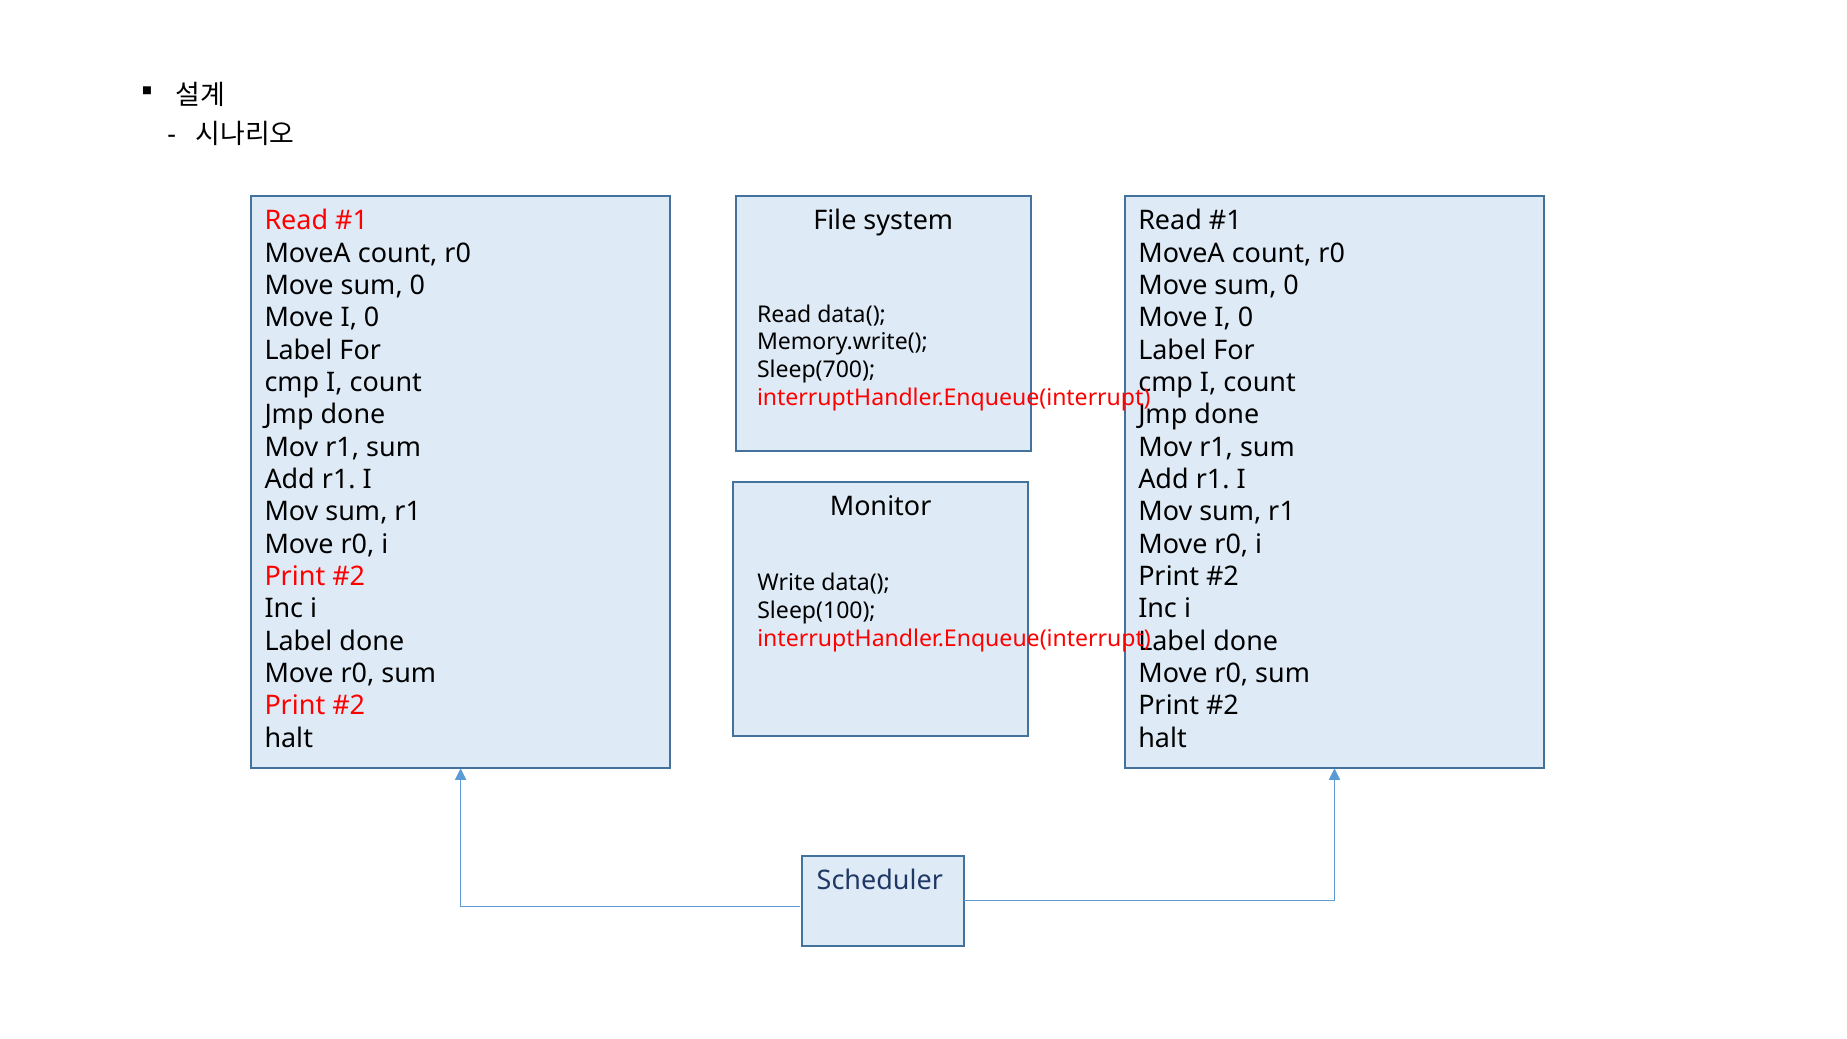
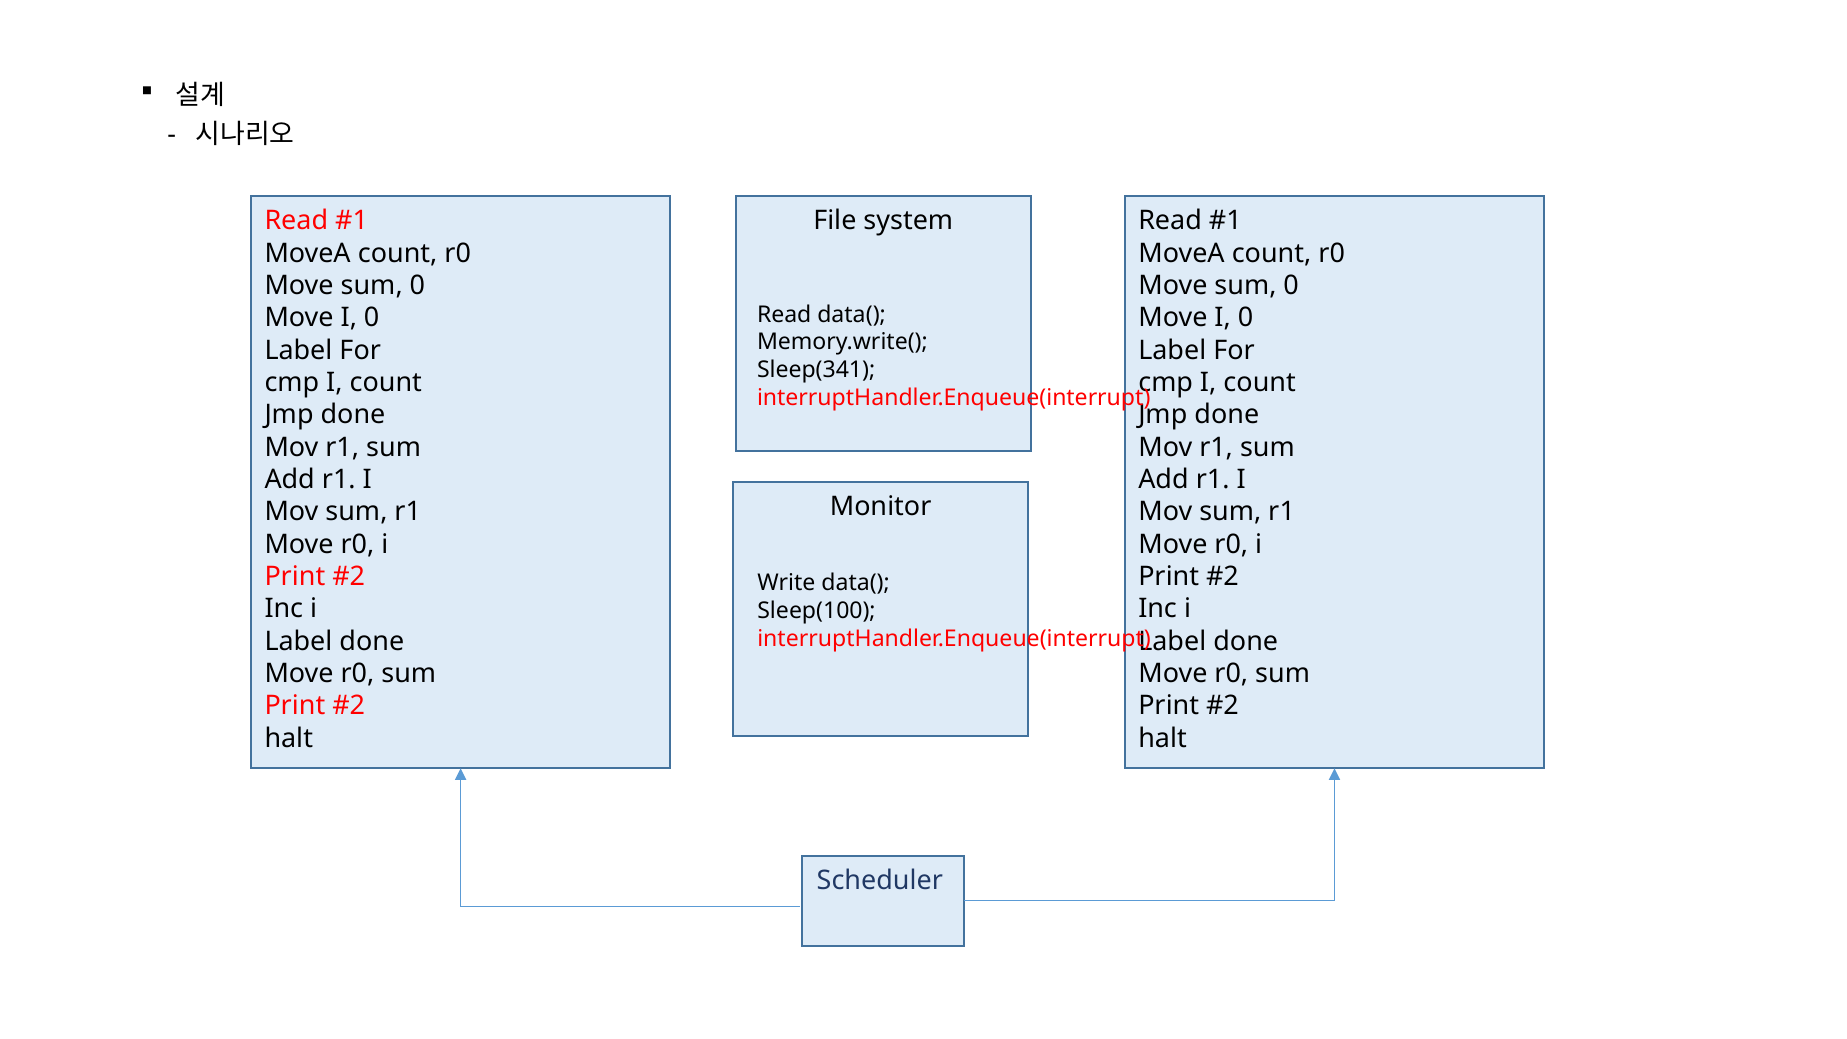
Sleep(700: Sleep(700 -> Sleep(341 (816, 370)
